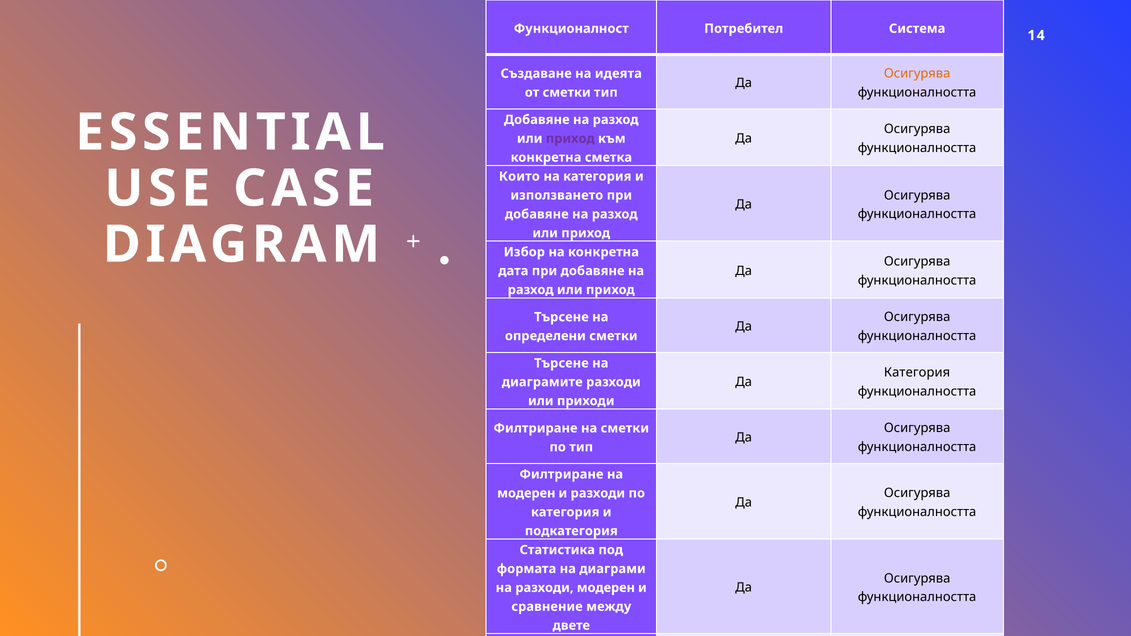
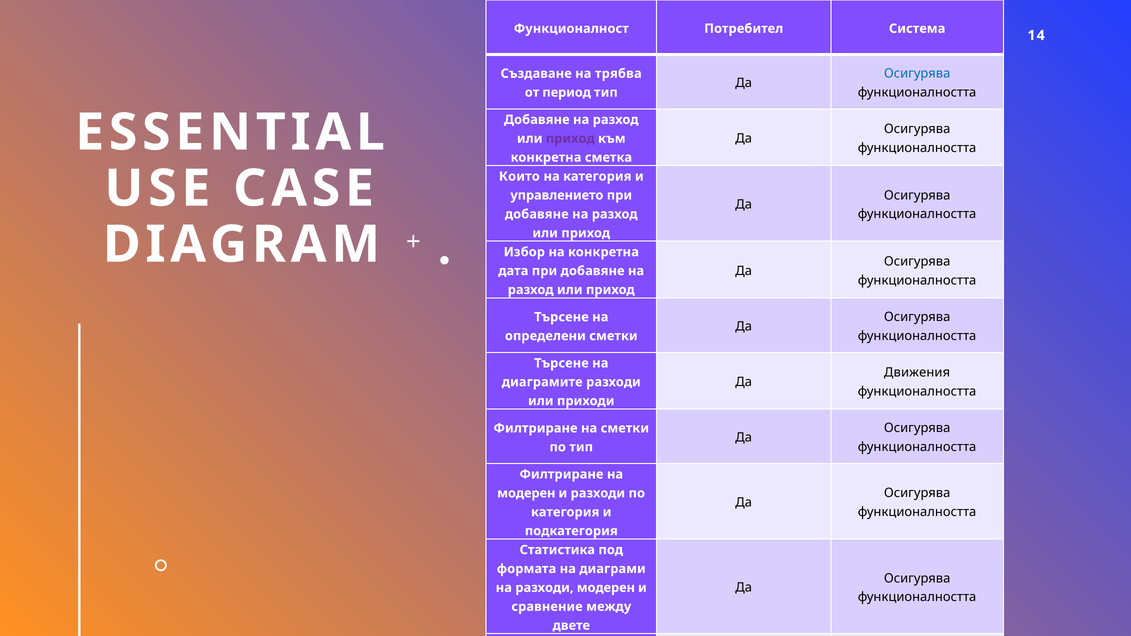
Осигурява colour: orange -> blue (917, 74)
идеята: идеята -> трябва (618, 74)
от сметки: сметки -> период (567, 92)
използването: използването -> управлението (557, 195)
Категория: Категория -> Движения (917, 373)
